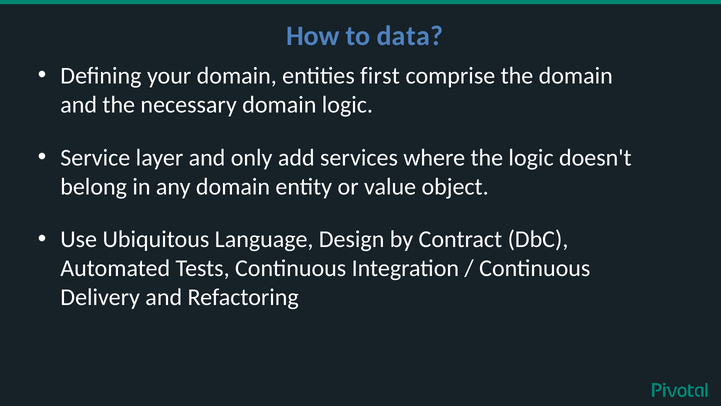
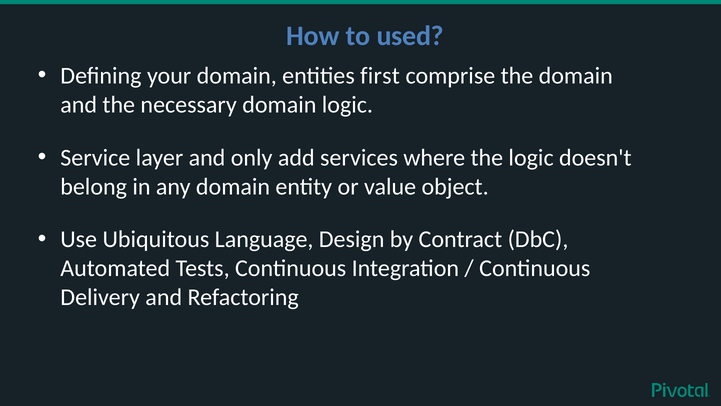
data: data -> used (410, 36)
